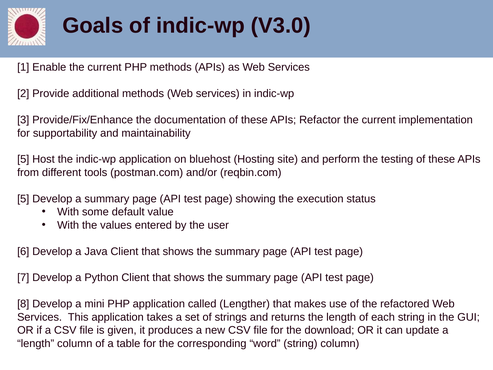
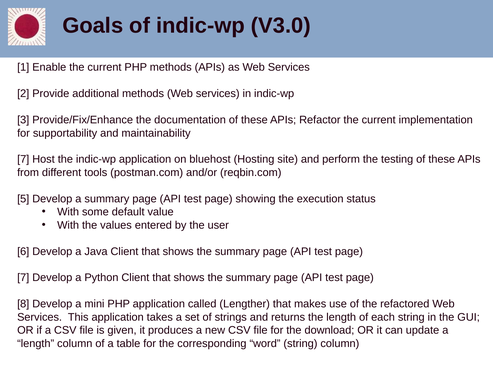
5: 5 -> 7 (23, 159)
